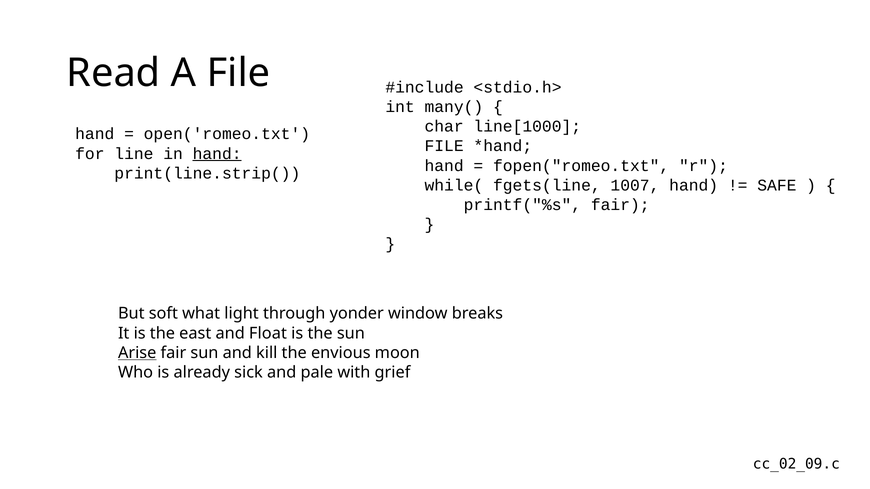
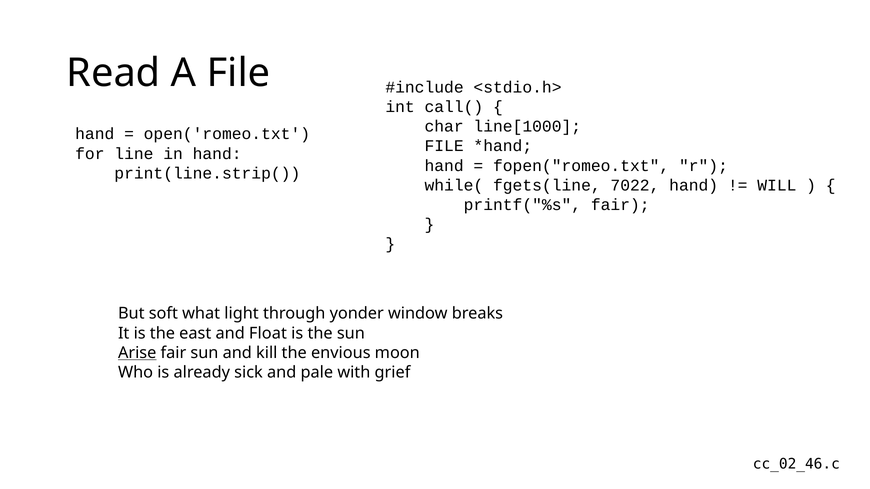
many(: many( -> call( (454, 107)
hand underline: present -> none (217, 154)
1007: 1007 -> 7022 (635, 185)
SAFE: SAFE -> WILL (777, 185)
cc_02_09.c: cc_02_09.c -> cc_02_46.c (796, 464)
